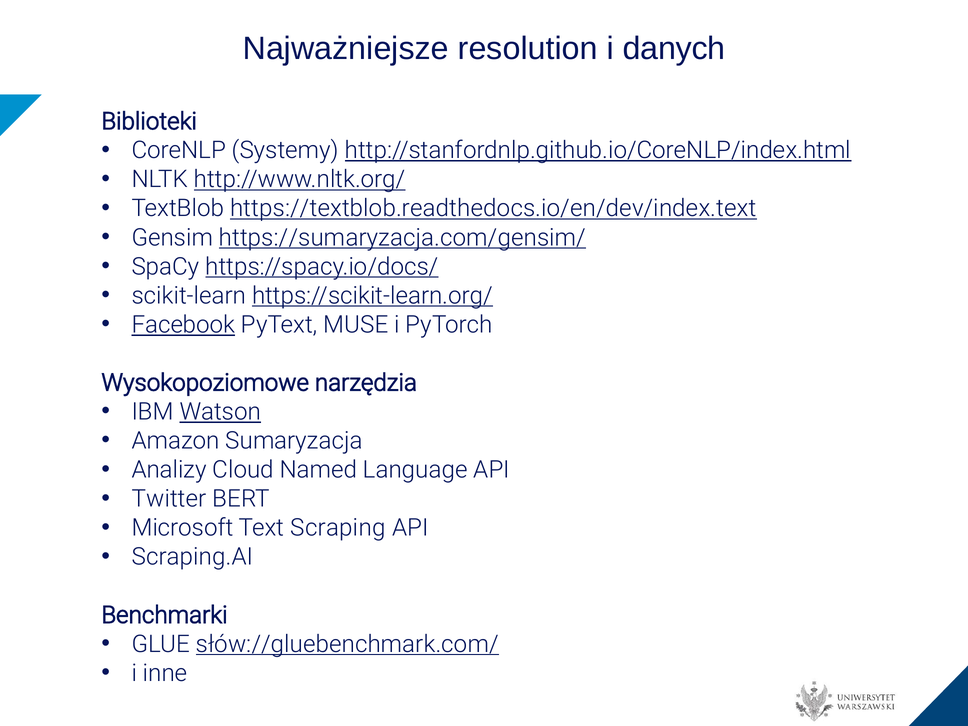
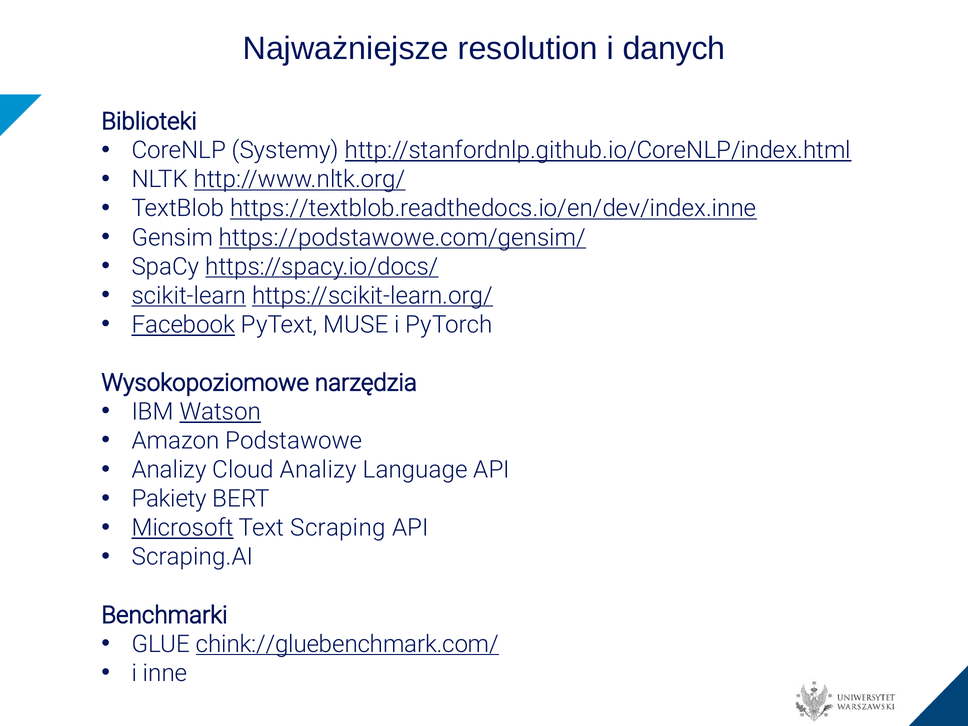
https://textblob.readthedocs.io/en/dev/index.text: https://textblob.readthedocs.io/en/dev/index.text -> https://textblob.readthedocs.io/en/dev/index.inne (493, 208)
https://sumaryzacja.com/gensim/: https://sumaryzacja.com/gensim/ -> https://podstawowe.com/gensim/ (402, 238)
scikit-learn underline: none -> present (189, 296)
Sumaryzacja: Sumaryzacja -> Podstawowe (294, 441)
Cloud Named: Named -> Analizy (318, 470)
Twitter: Twitter -> Pakiety (169, 499)
Microsoft underline: none -> present (183, 528)
słów://gluebenchmark.com/: słów://gluebenchmark.com/ -> chink://gluebenchmark.com/ (347, 644)
